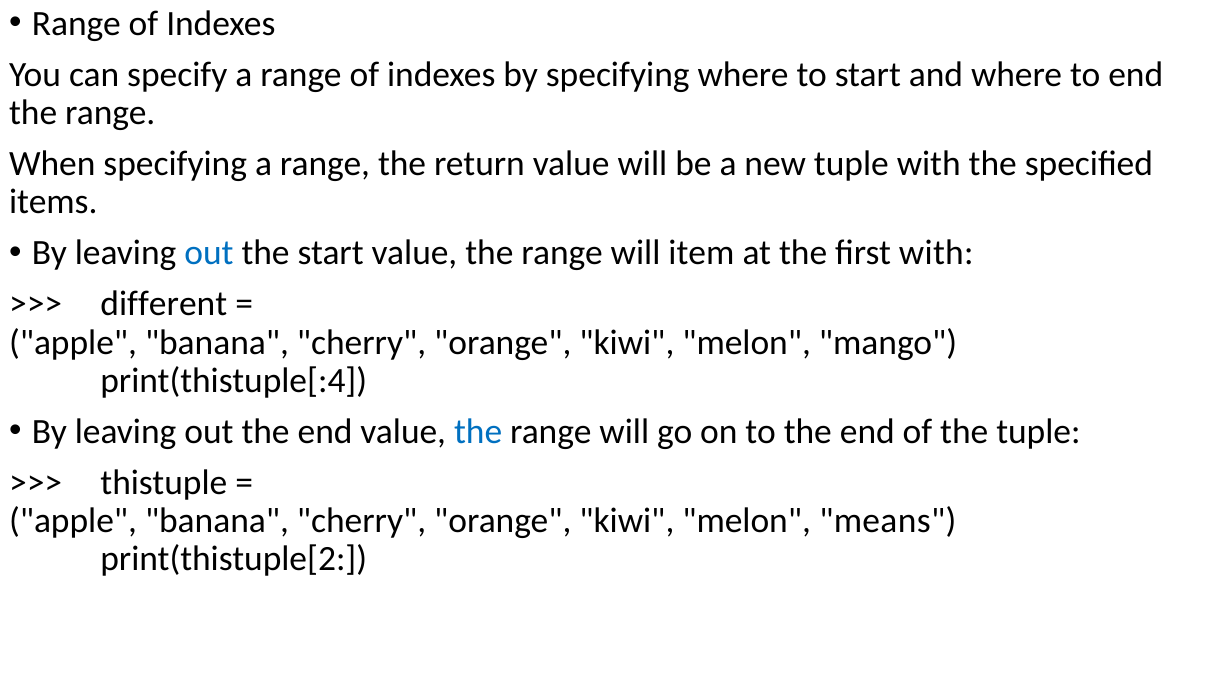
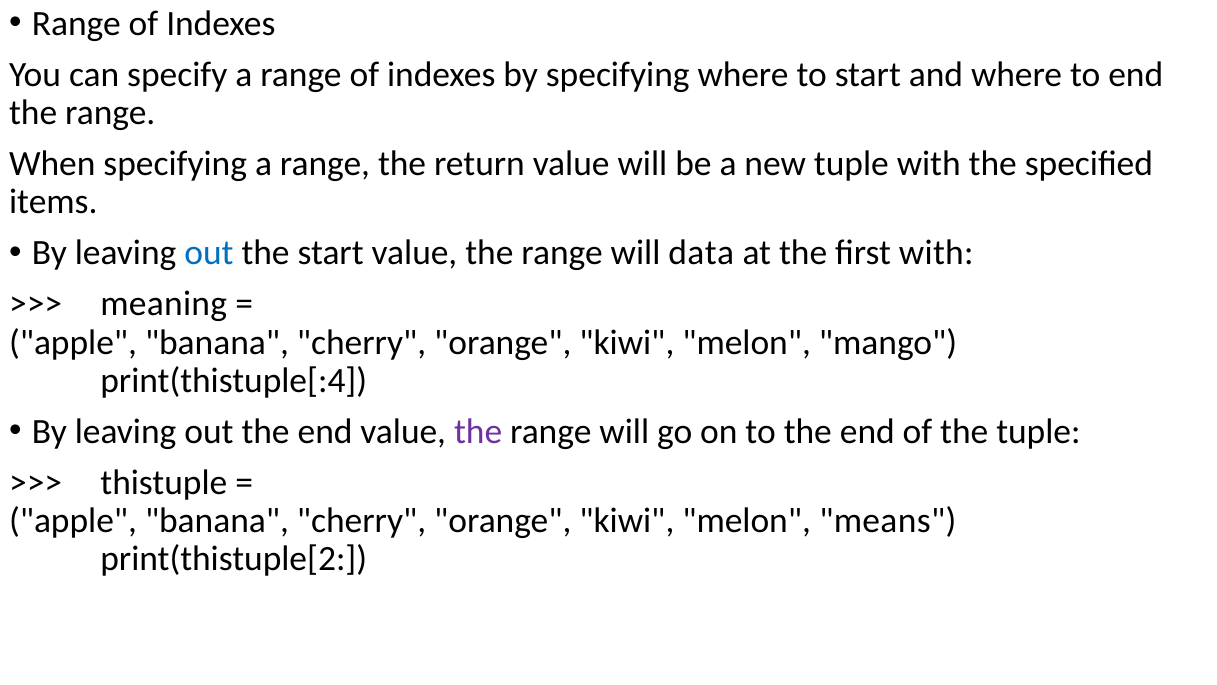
item: item -> data (701, 253)
different: different -> meaning (164, 304)
the colour: blue -> purple (478, 431)
